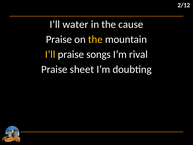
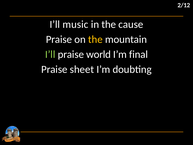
water: water -> music (75, 24)
I’ll colour: yellow -> light green (50, 54)
songs: songs -> world (99, 54)
rival: rival -> final (139, 54)
